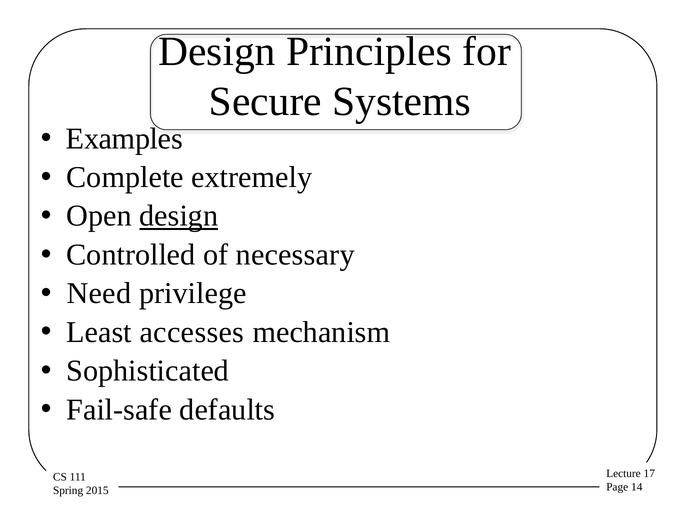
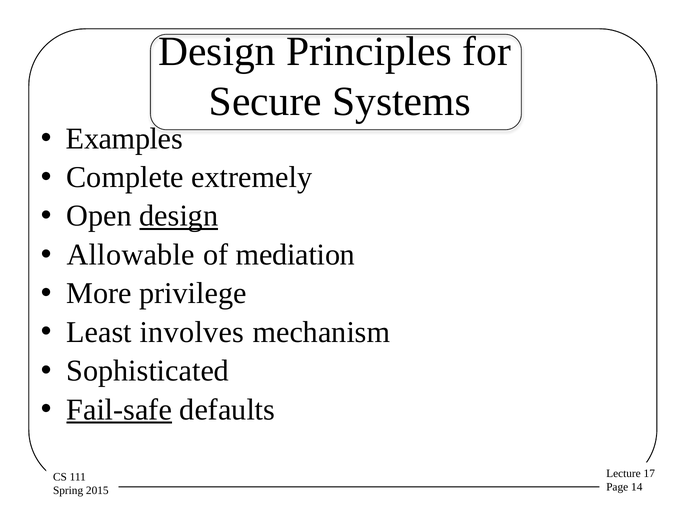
Controlled: Controlled -> Allowable (131, 255)
necessary: necessary -> mediation (295, 255)
Need: Need -> More (99, 293)
accesses: accesses -> involves (192, 332)
Fail-safe underline: none -> present (119, 410)
